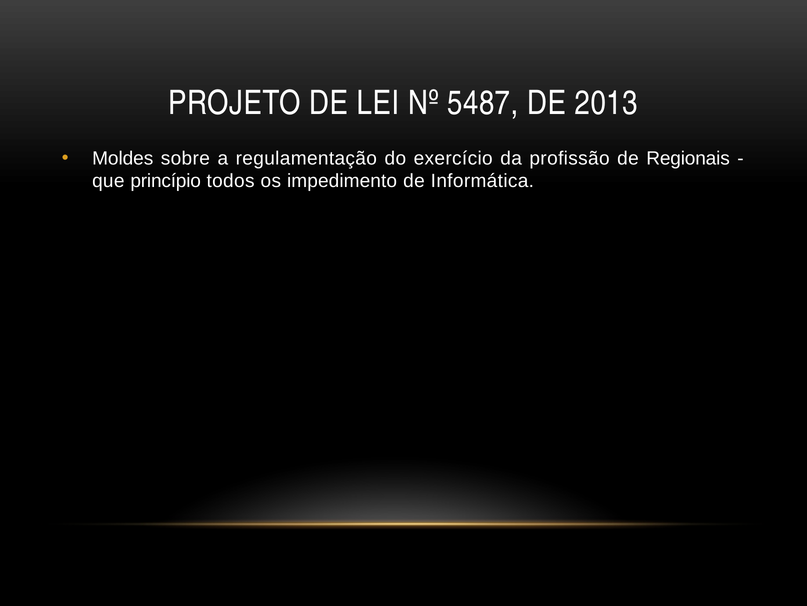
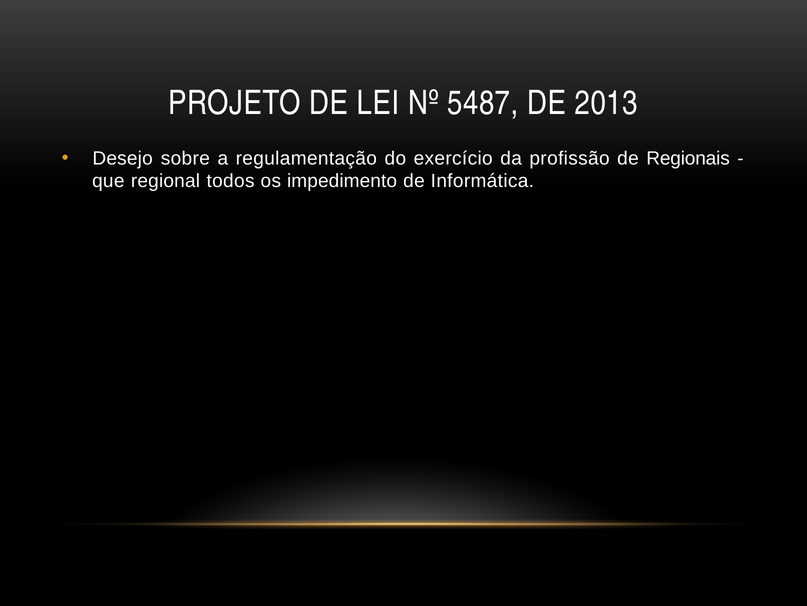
Moldes: Moldes -> Desejo (123, 158)
princípio: princípio -> regional (165, 181)
